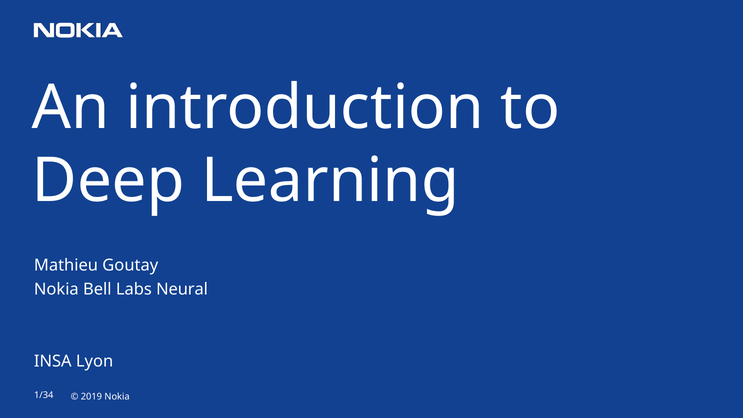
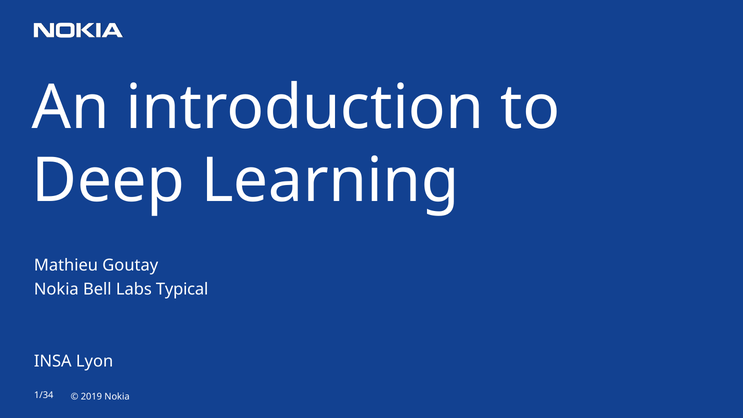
Neural: Neural -> Typical (182, 289)
